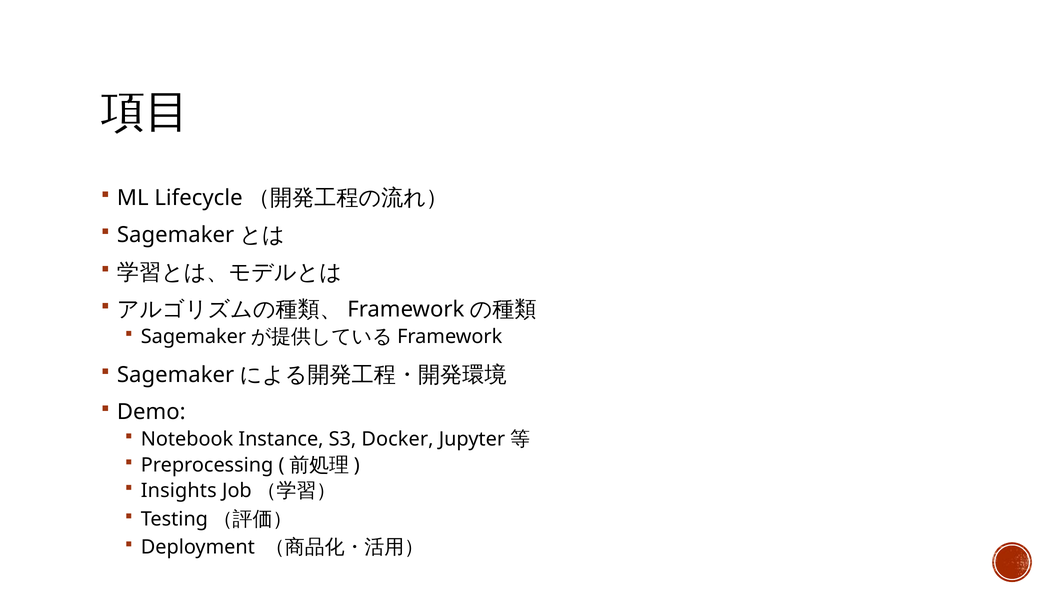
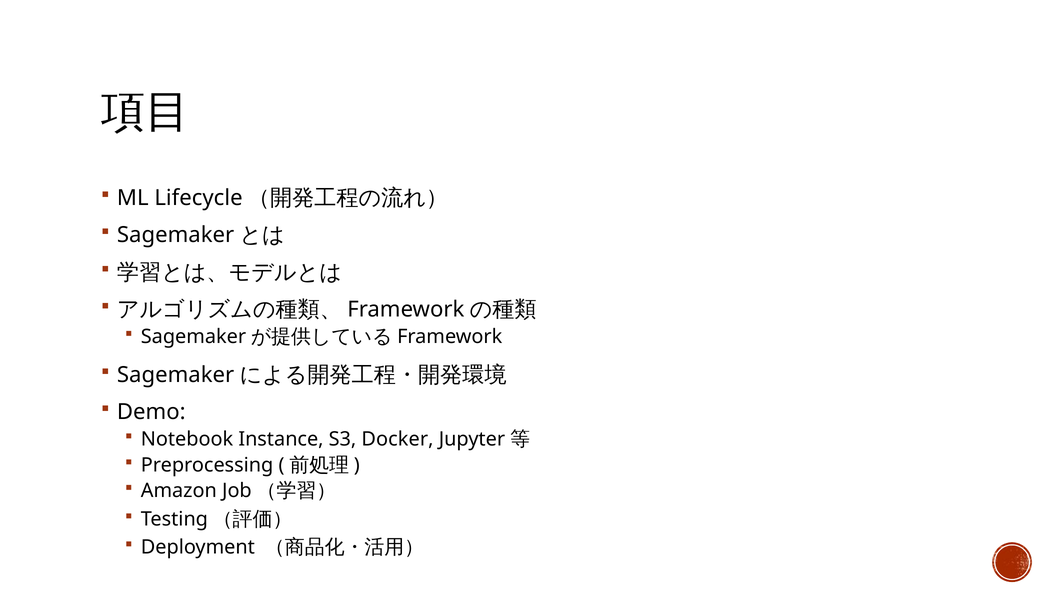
Insights: Insights -> Amazon (179, 491)
